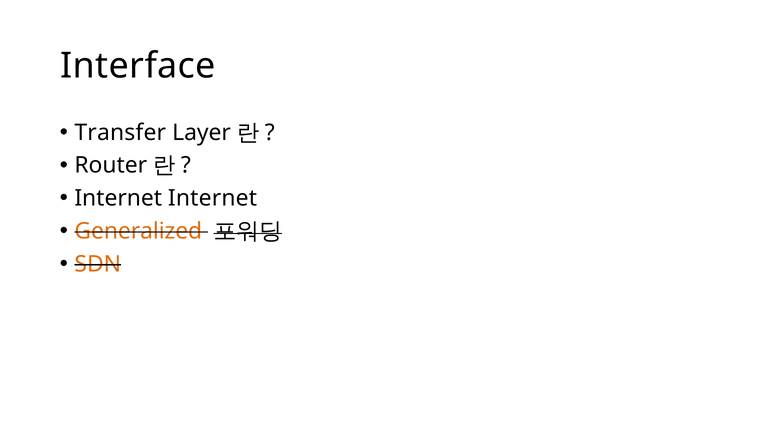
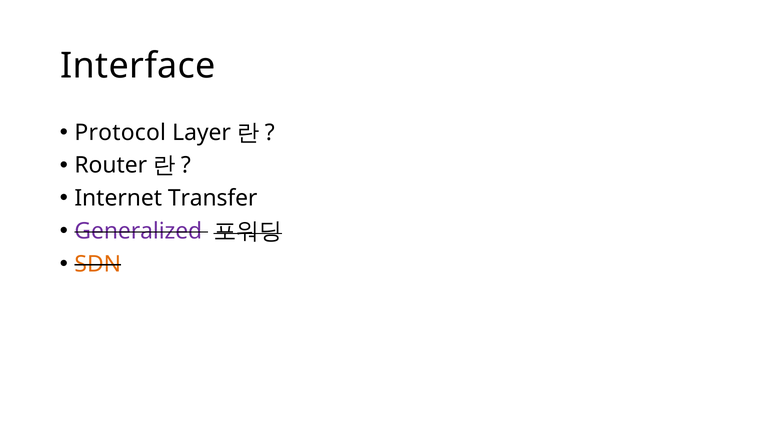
Transfer: Transfer -> Protocol (120, 133)
Internet Internet: Internet -> Transfer (213, 198)
Generalized colour: orange -> purple (138, 231)
